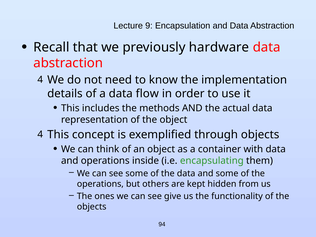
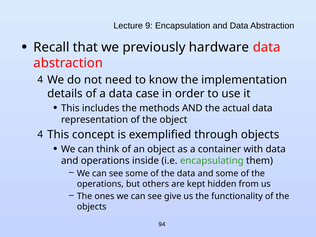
flow: flow -> case (147, 94)
